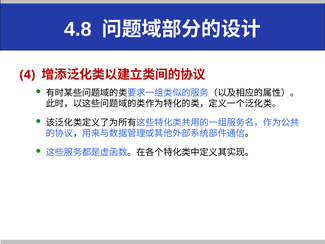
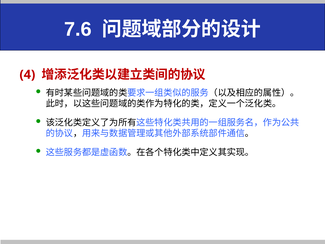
4.8: 4.8 -> 7.6 (78, 29)
